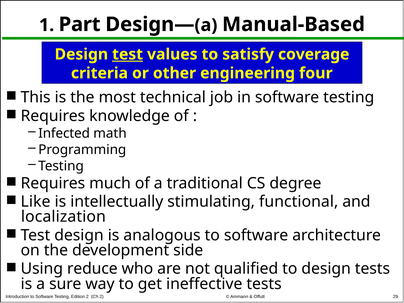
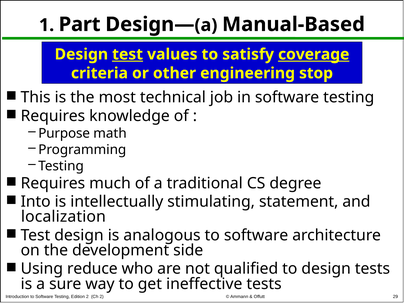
coverage underline: none -> present (314, 54)
four: four -> stop (316, 73)
Infected: Infected -> Purpose (64, 133)
Like: Like -> Into (36, 202)
functional: functional -> statement (299, 202)
